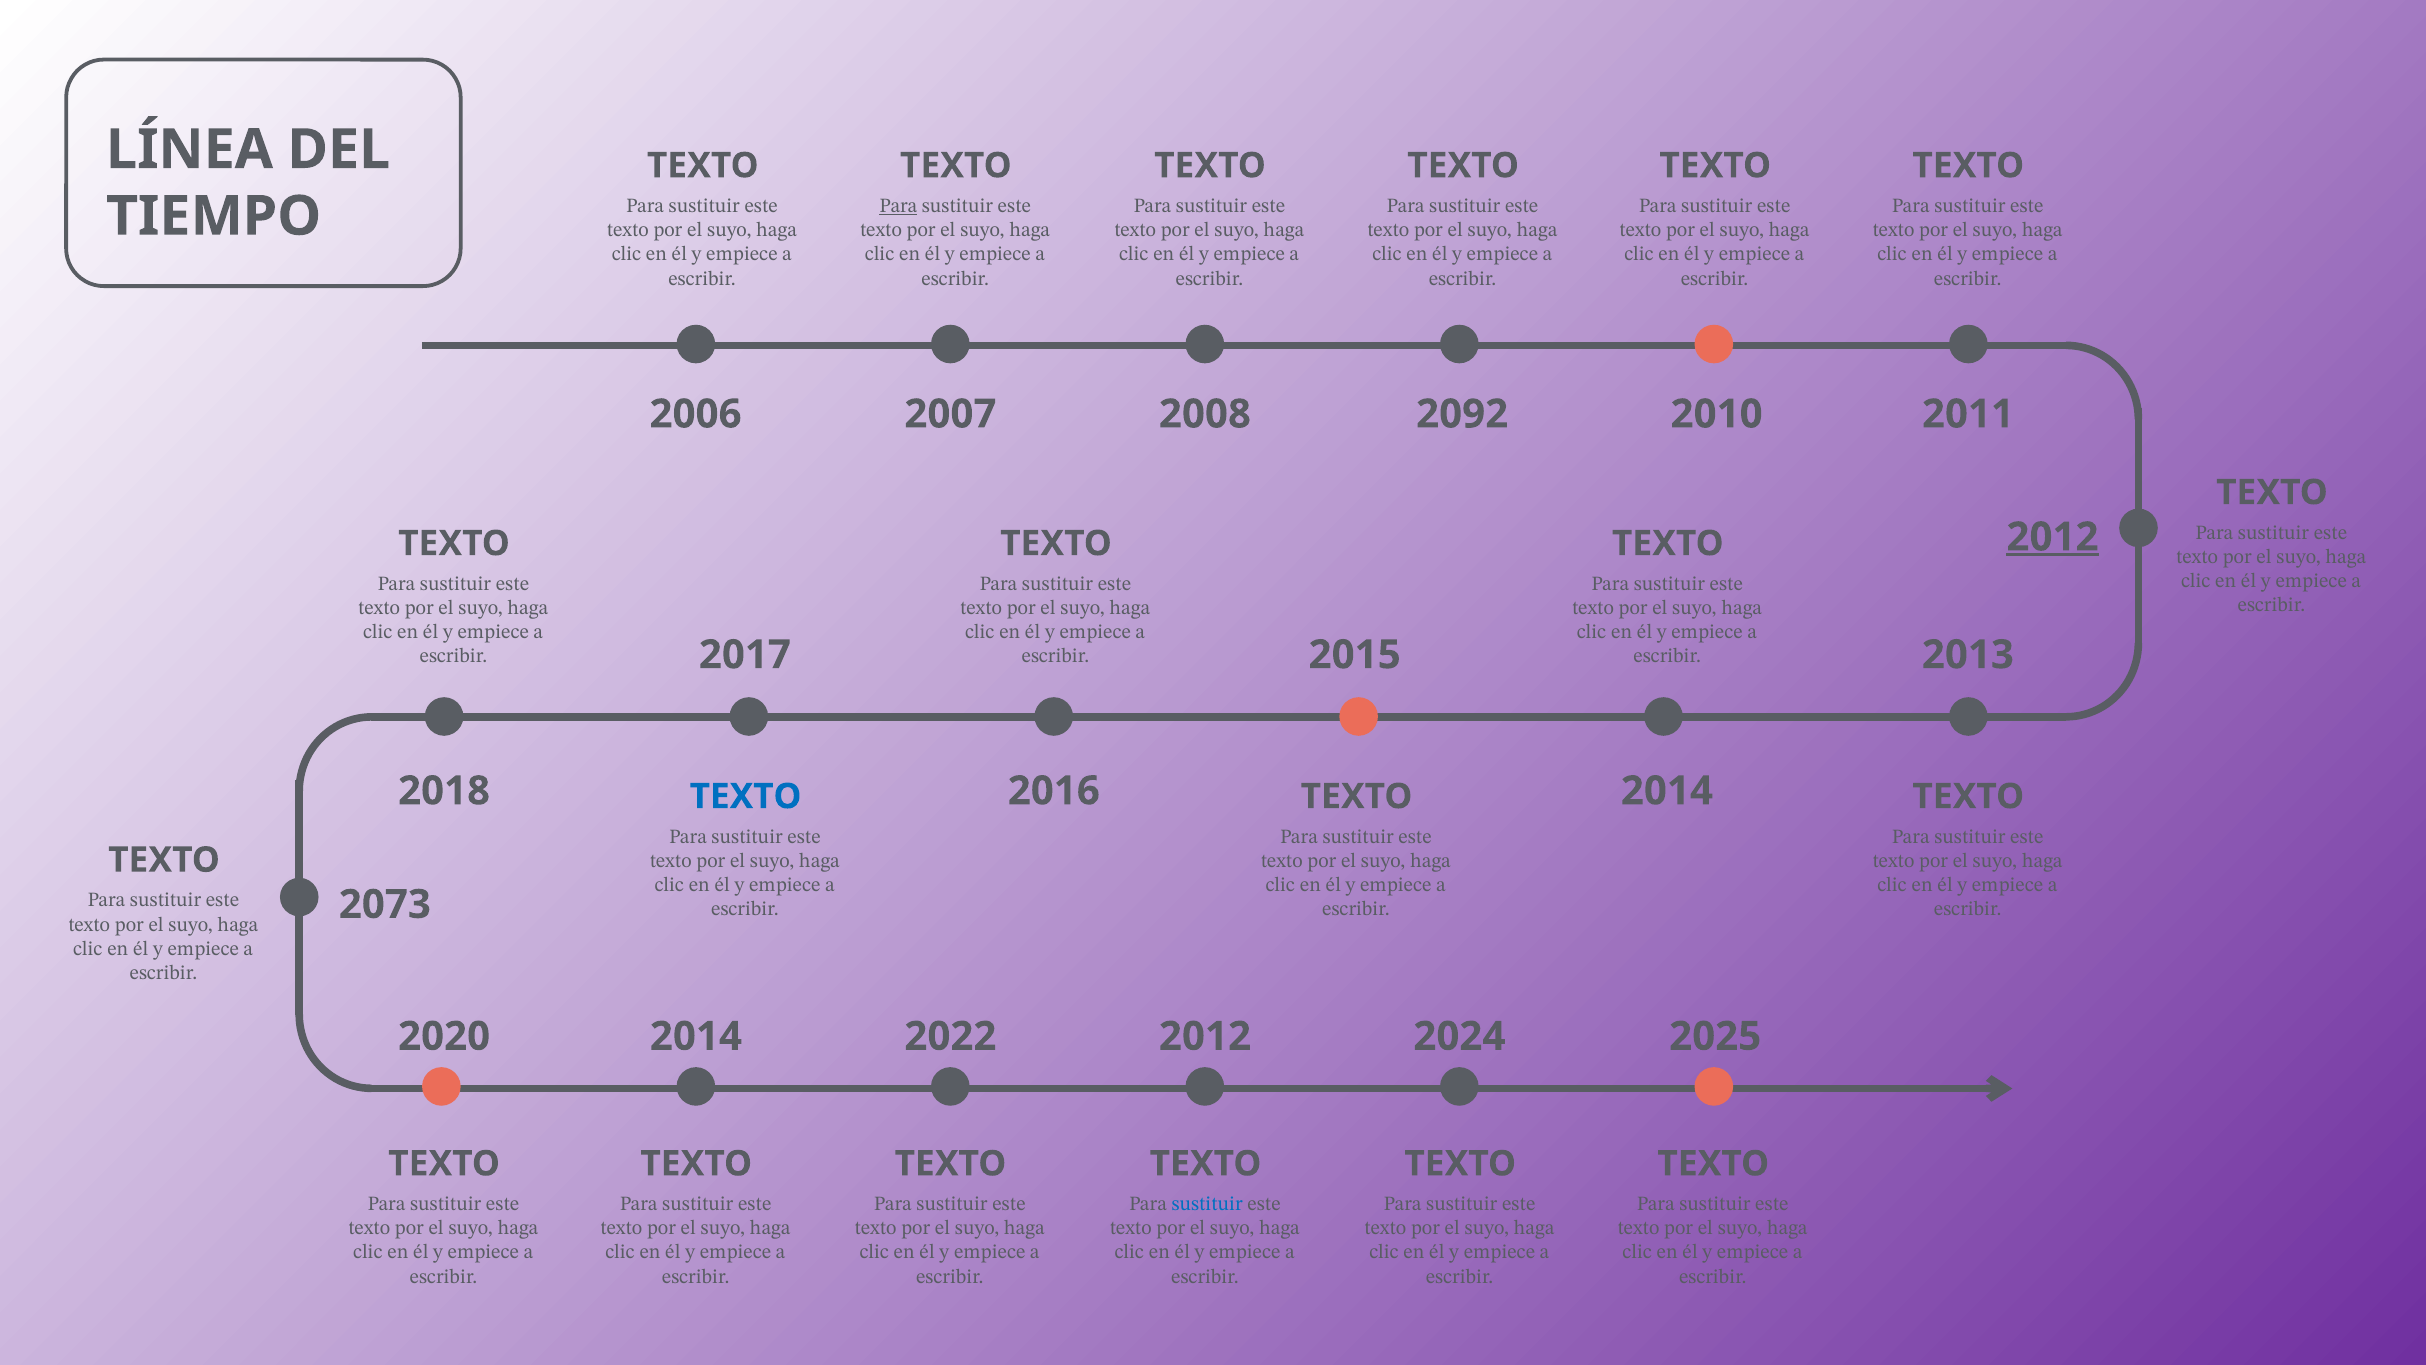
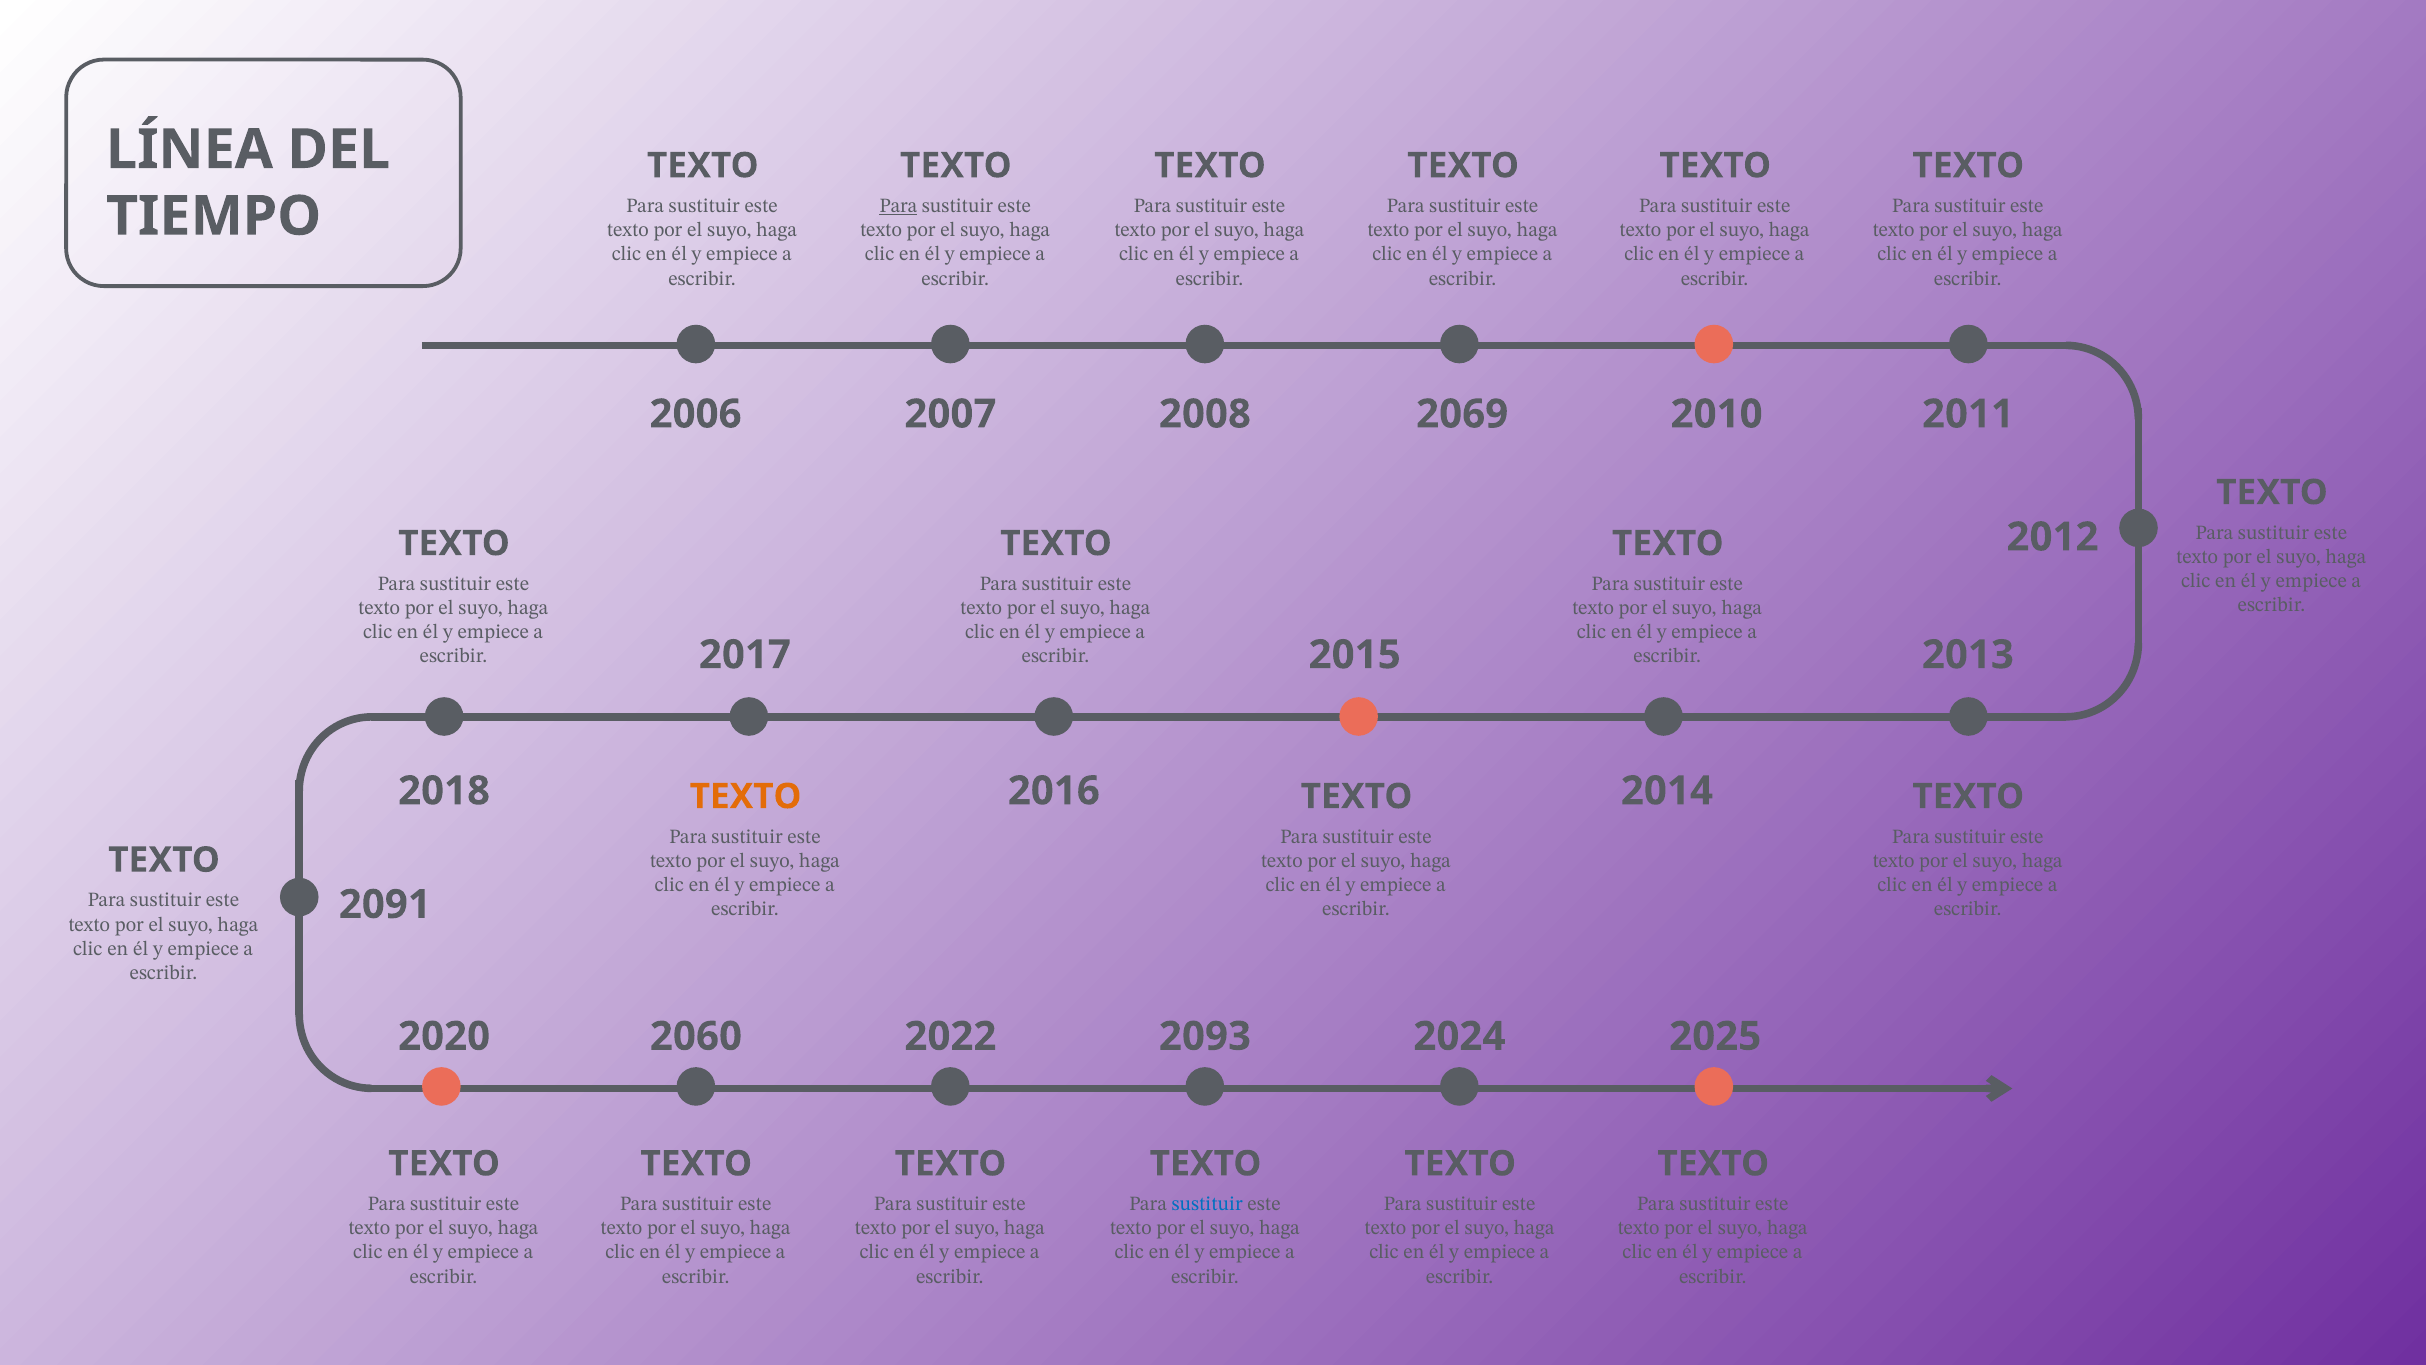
2092: 2092 -> 2069 (1462, 414)
2012 underline: present -> none (2053, 537)
TEXTO colour: blue -> orange (746, 796)
2073: 2073 -> 2091 (385, 904)
2014: 2014 -> 2060 (696, 1036)
2012: 2012 -> 2093 (1205, 1036)
